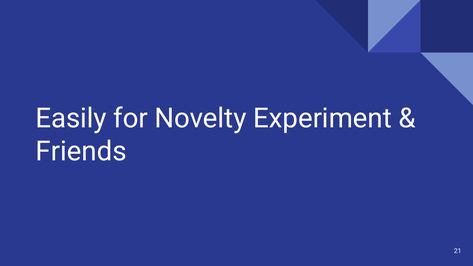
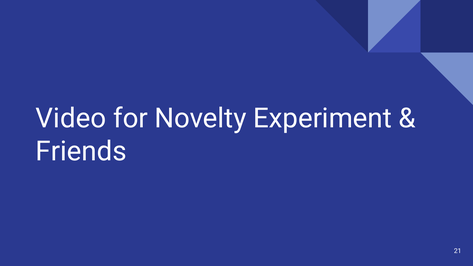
Easily: Easily -> Video (71, 118)
